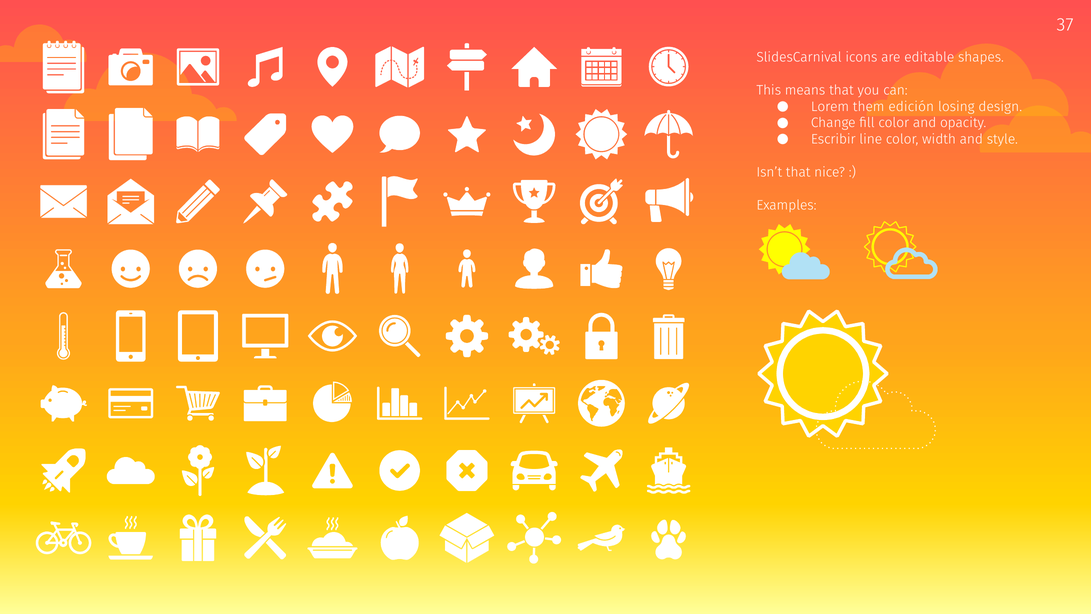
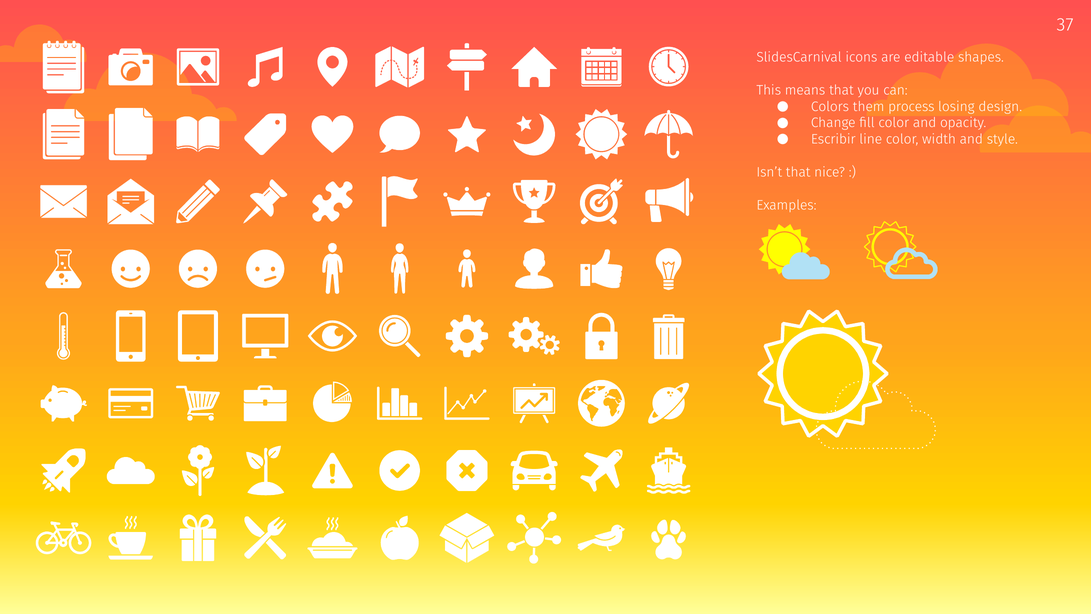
Lorem: Lorem -> Colors (830, 106)
edición: edición -> process (911, 106)
